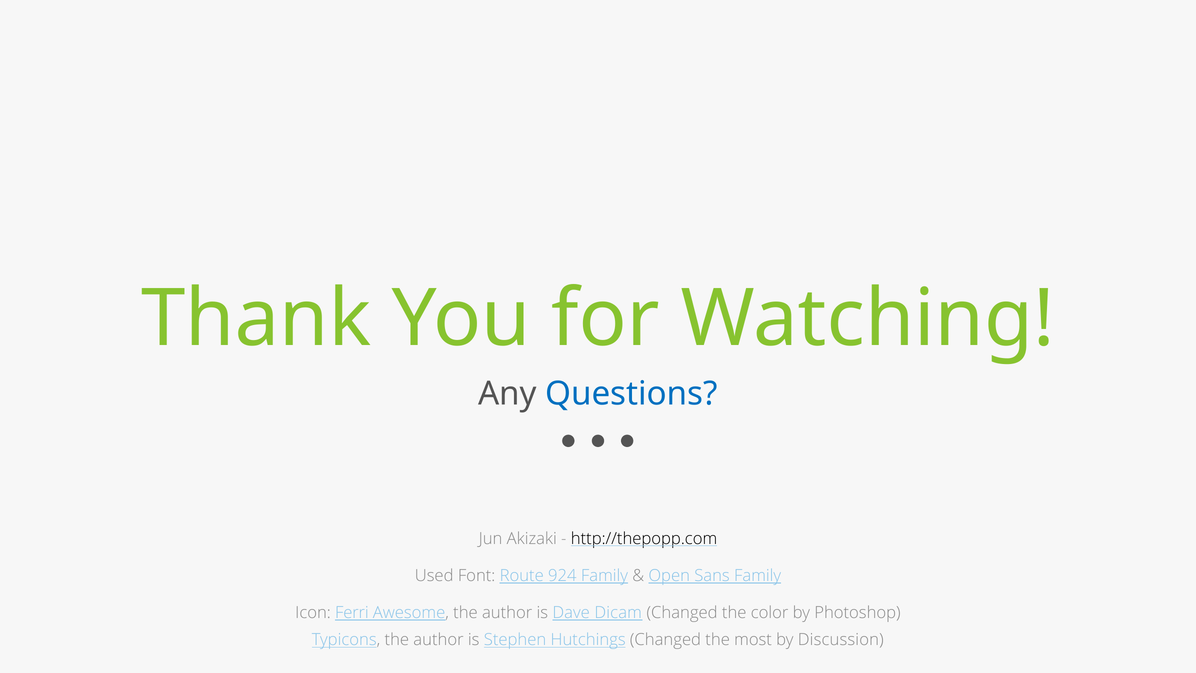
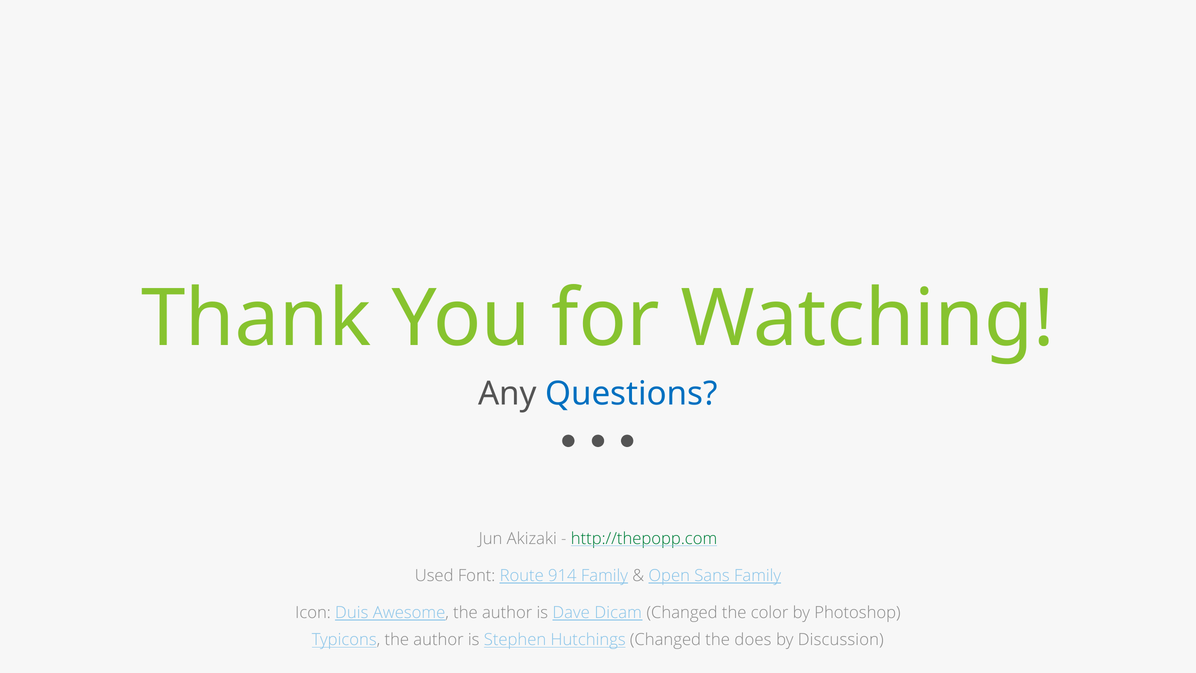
http://thepopp.com colour: black -> green (644, 538)
924: 924 -> 914 (562, 576)
Ferri: Ferri -> Duis (352, 613)
most: most -> does (753, 640)
